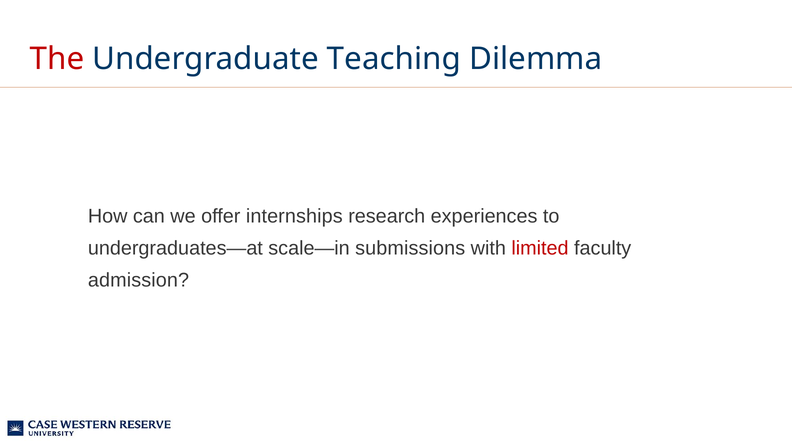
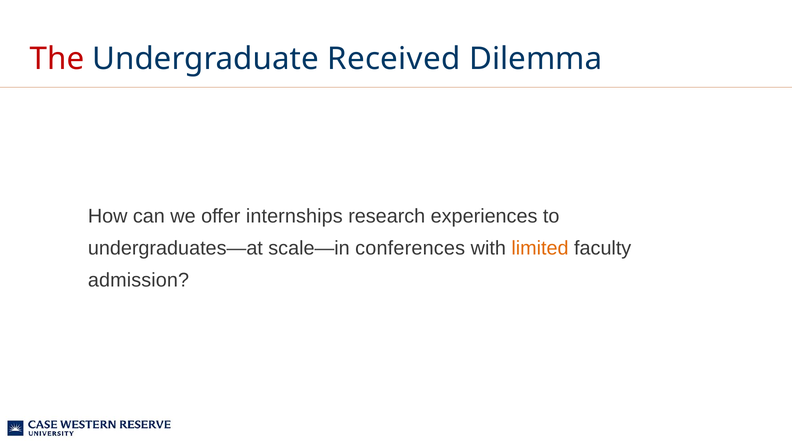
Teaching: Teaching -> Received (394, 59)
submissions: submissions -> conferences (410, 249)
limited colour: red -> orange (540, 249)
